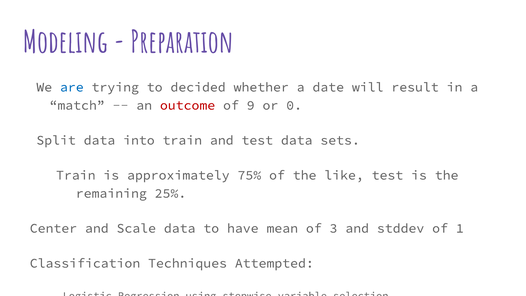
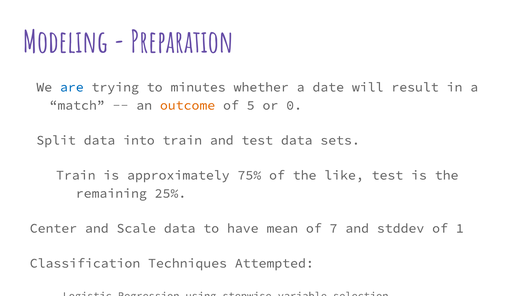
decided: decided -> minutes (198, 87)
outcome colour: red -> orange (188, 105)
9: 9 -> 5 (251, 105)
3: 3 -> 7 (334, 228)
